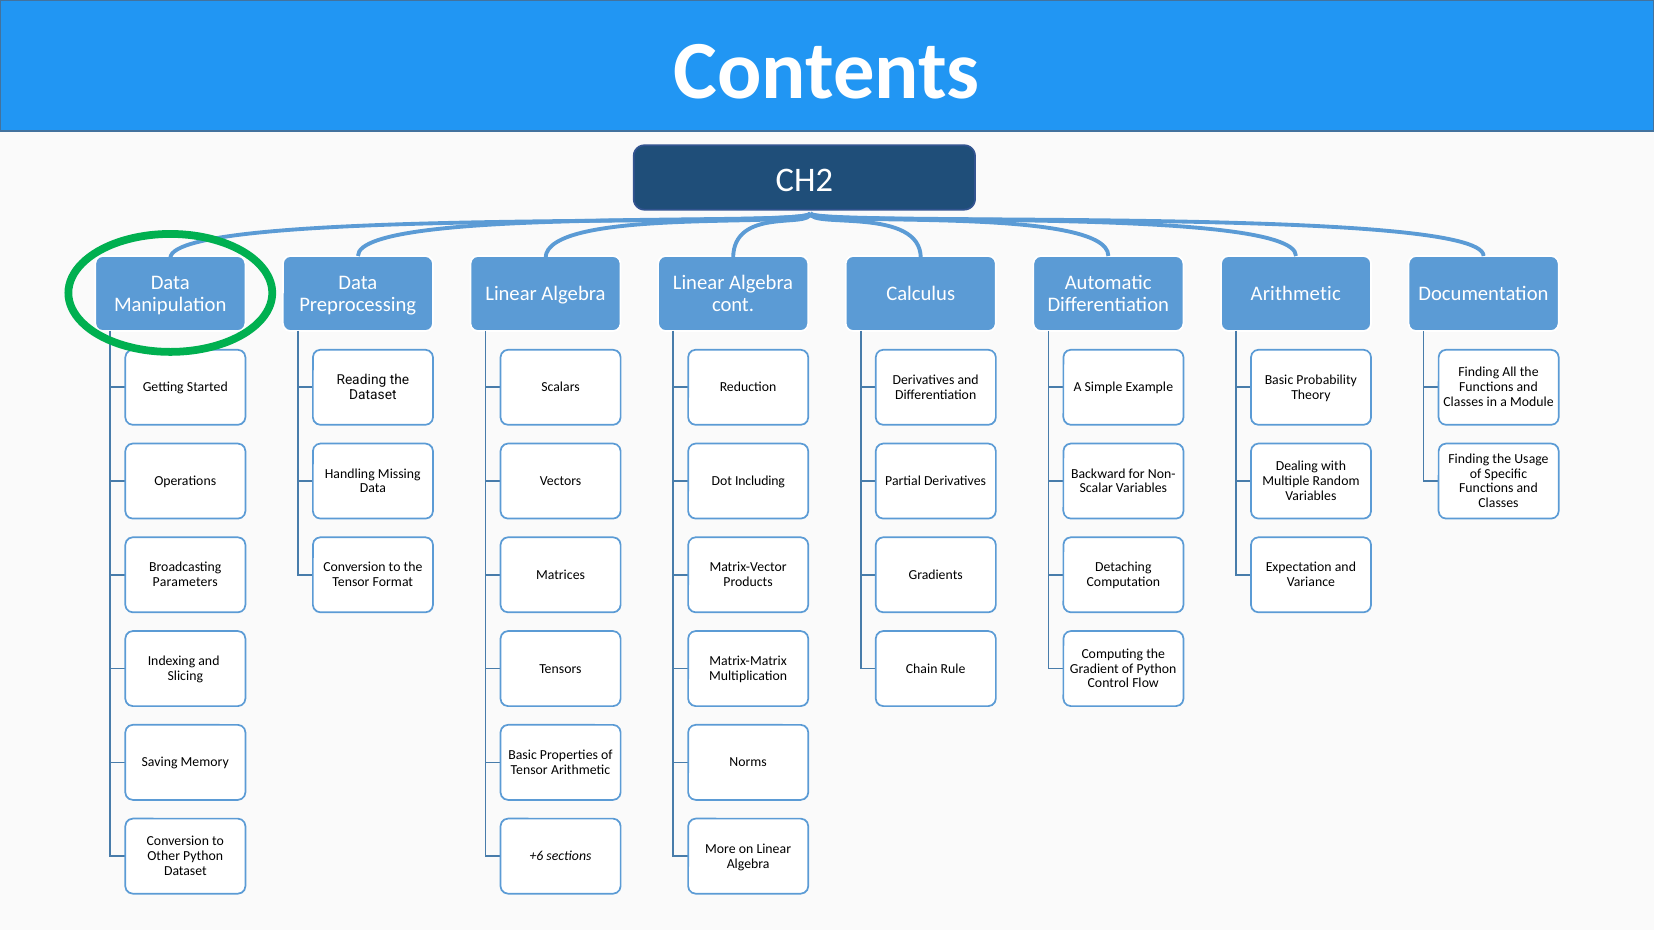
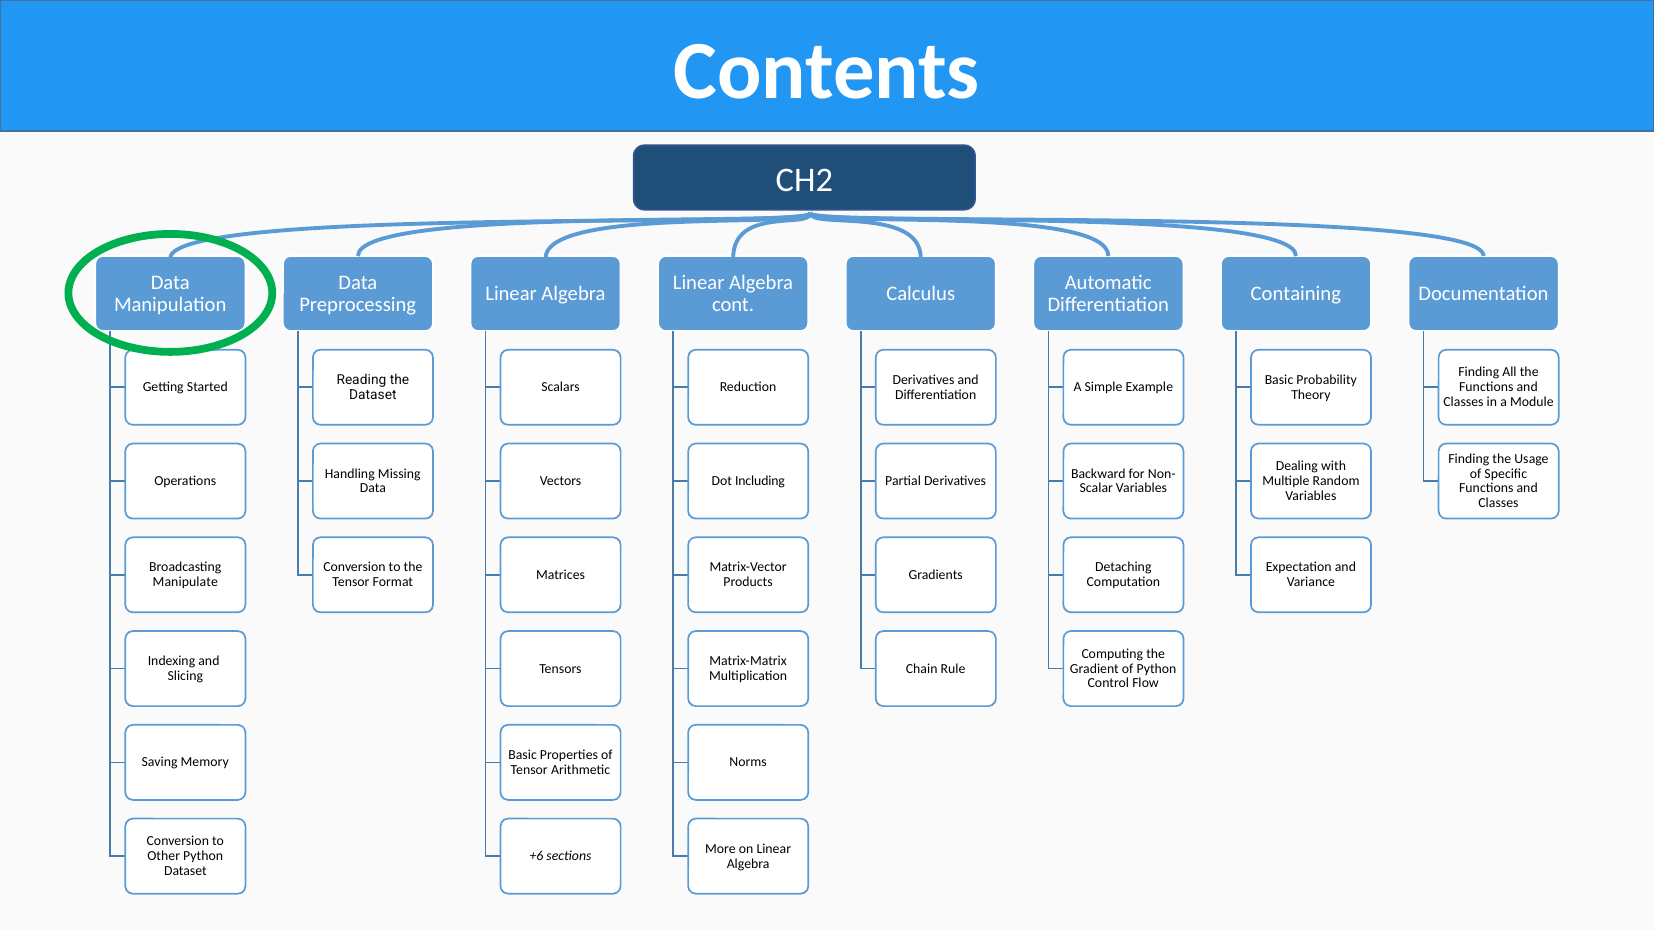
Arithmetic: Arithmetic -> Containing (1296, 294)
Parameters: Parameters -> Manipulate (185, 582)
